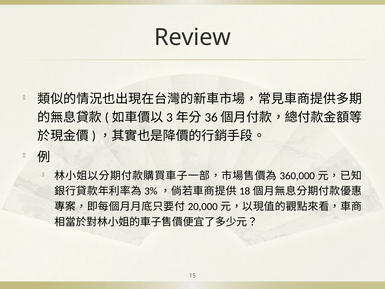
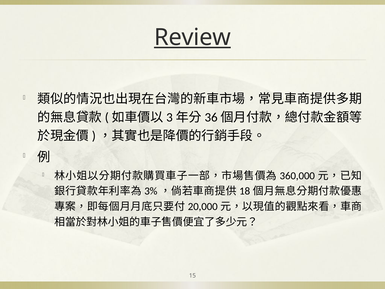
Review underline: none -> present (193, 37)
